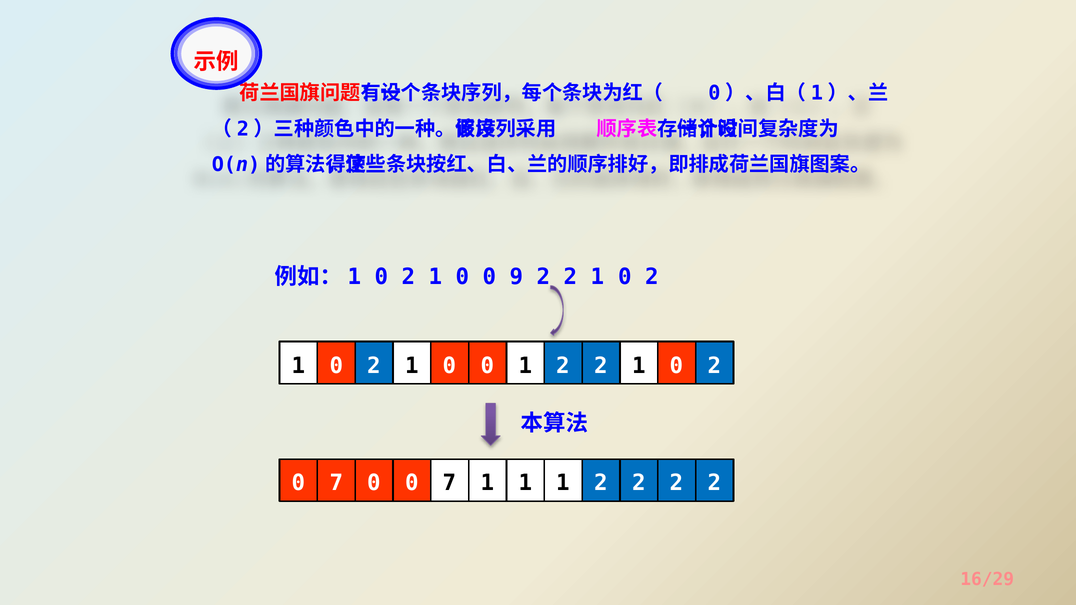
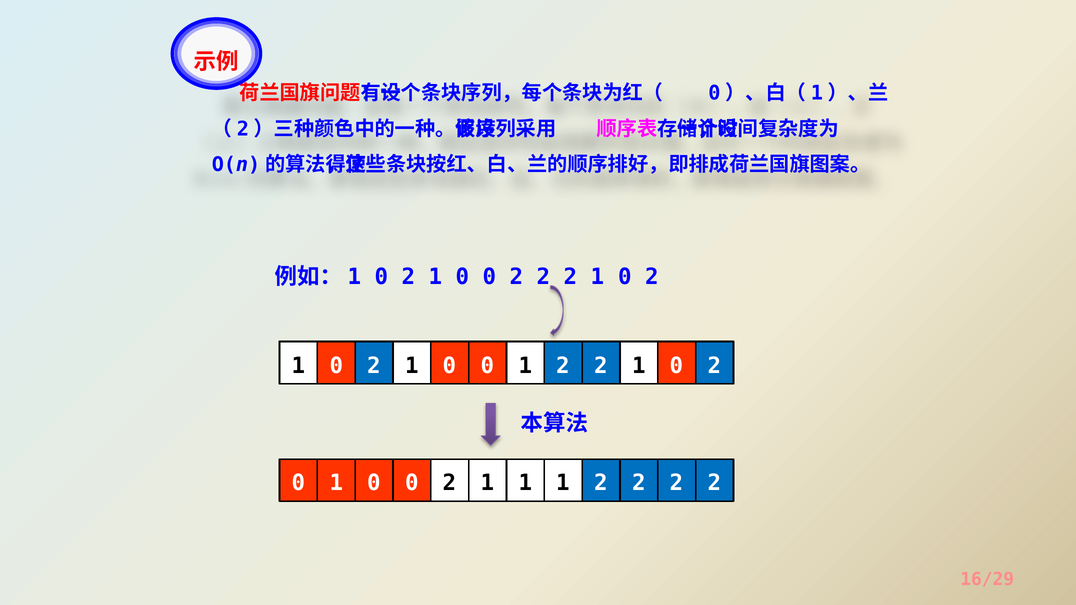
9: 9 -> 2 (517, 277)
7: 7 -> 1 (336, 483)
7: 7 -> 2 (450, 483)
